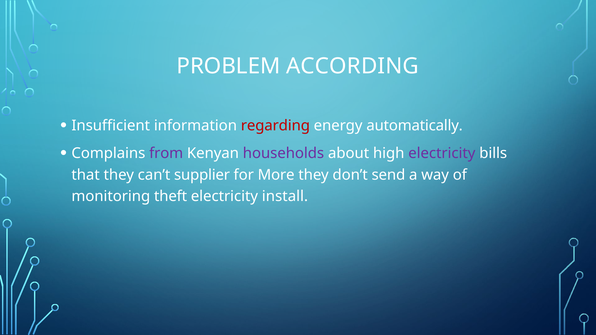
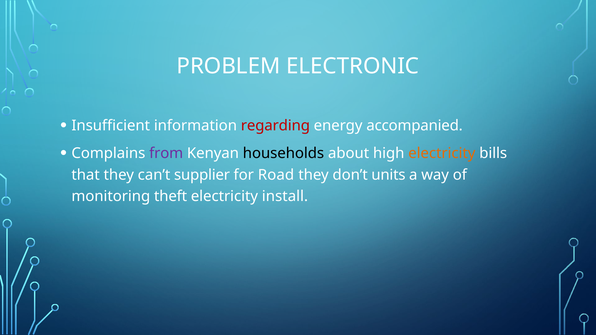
ACCORDING: ACCORDING -> ELECTRONIC (353, 66)
automatically: automatically -> accompanied (415, 126)
households colour: purple -> black (283, 153)
electricity colour: purple -> orange (442, 153)
More: More -> Road (276, 175)
send: send -> units (388, 175)
